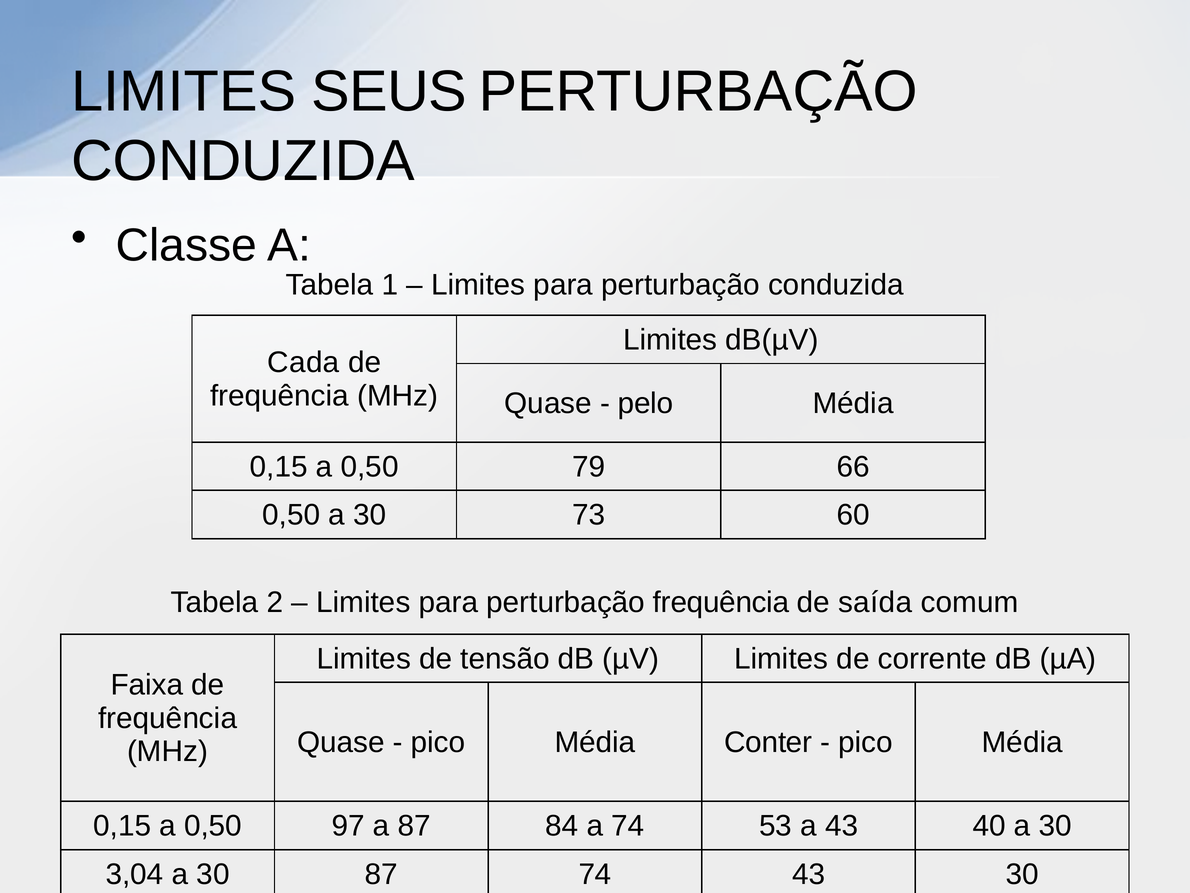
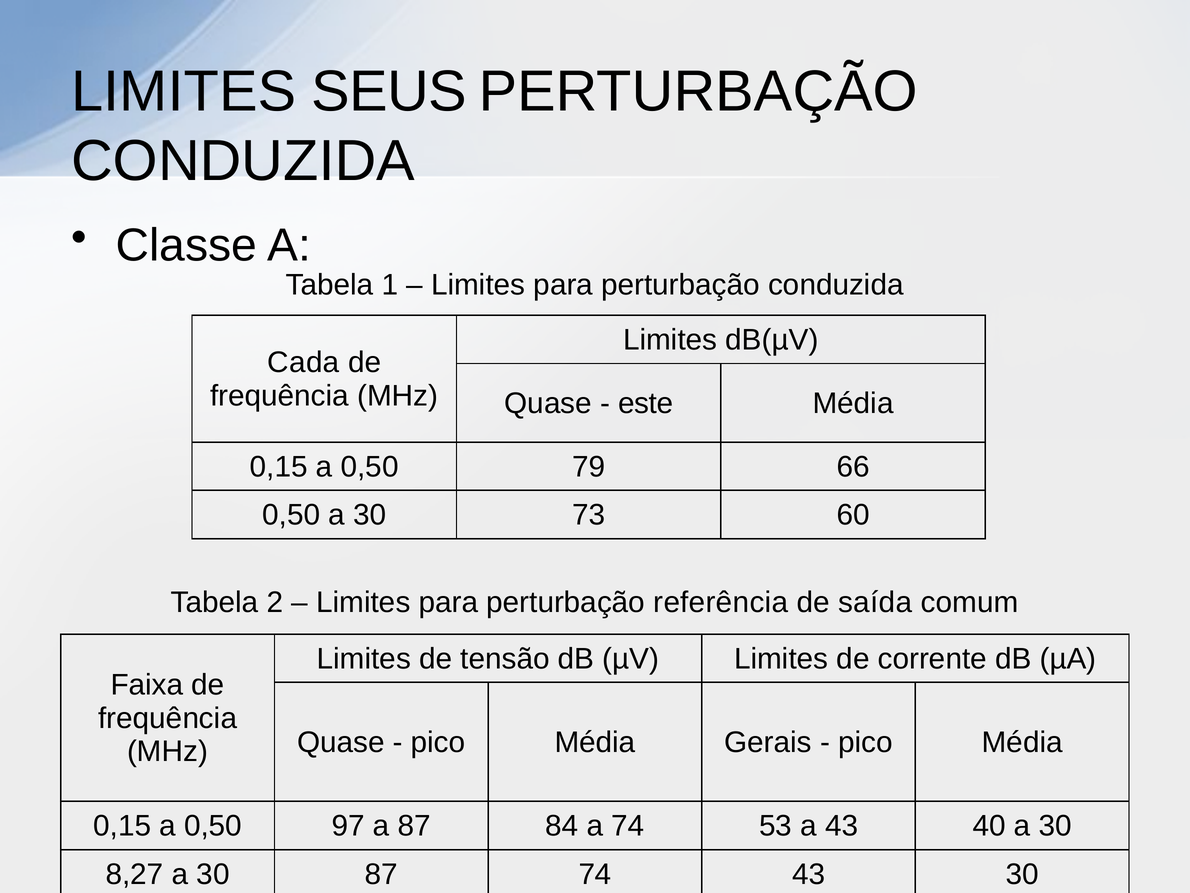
pelo: pelo -> este (646, 403)
perturbação frequência: frequência -> referência (721, 602)
Conter: Conter -> Gerais (768, 742)
3,04: 3,04 -> 8,27 (135, 874)
